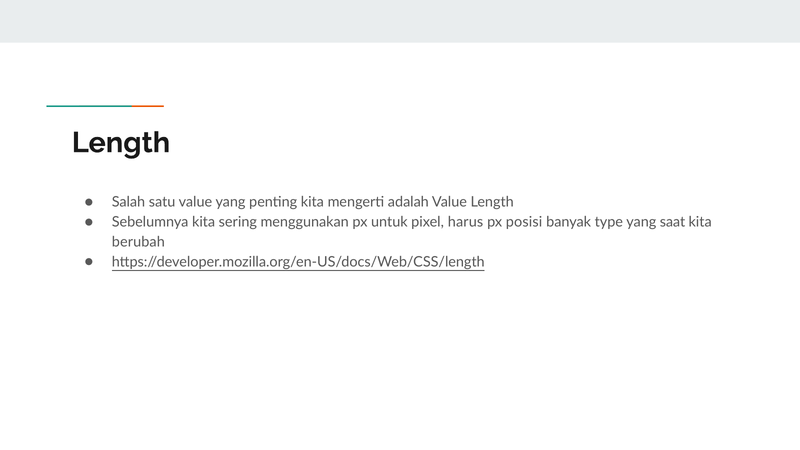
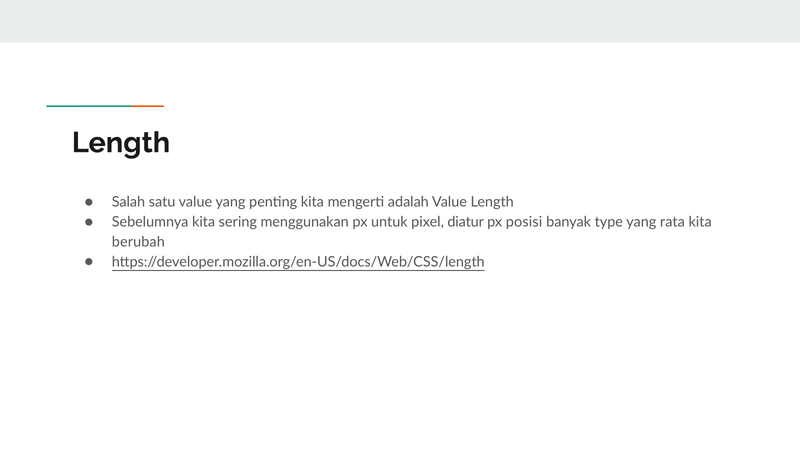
harus: harus -> diatur (466, 222)
saat: saat -> rata (672, 222)
